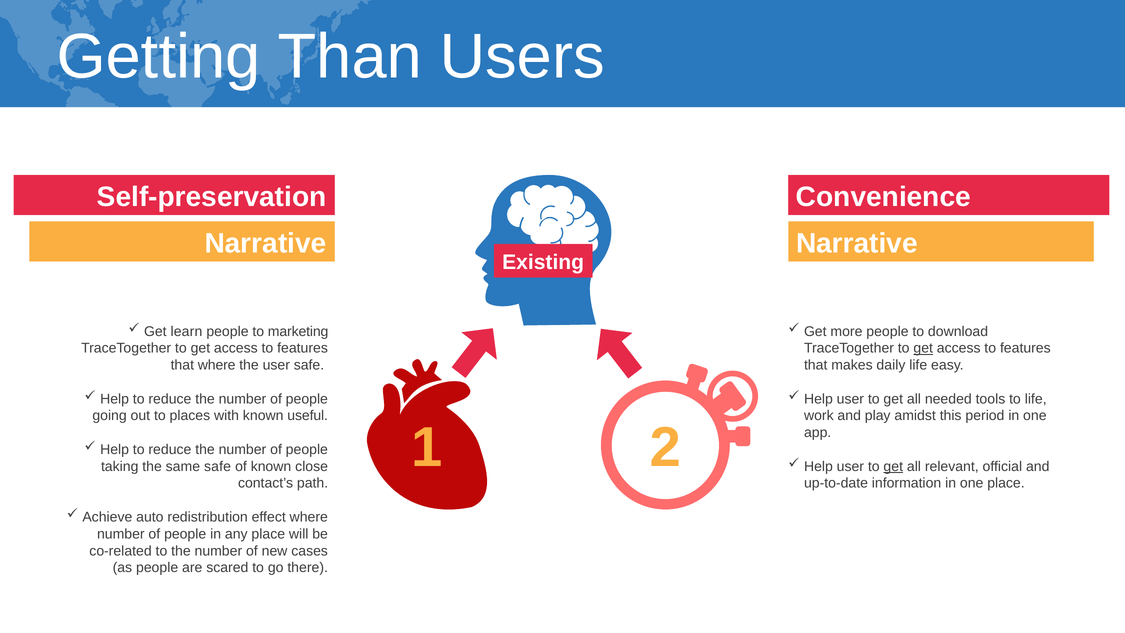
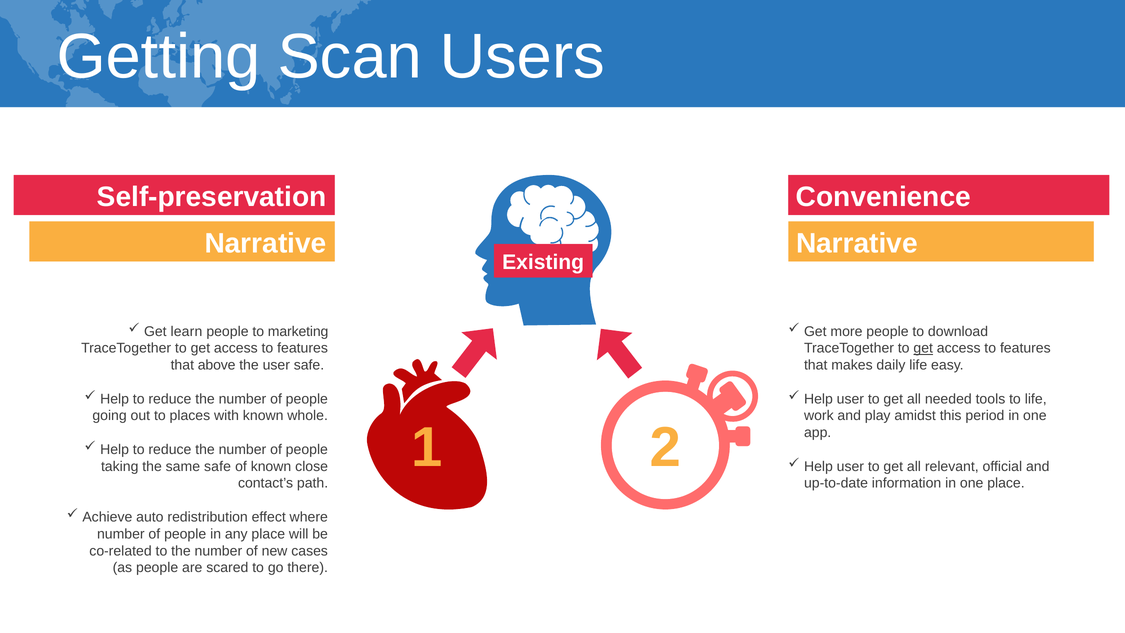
Than: Than -> Scan (350, 57)
that where: where -> above (217, 365)
useful: useful -> whole (308, 416)
get underline: present -> none (893, 466)
